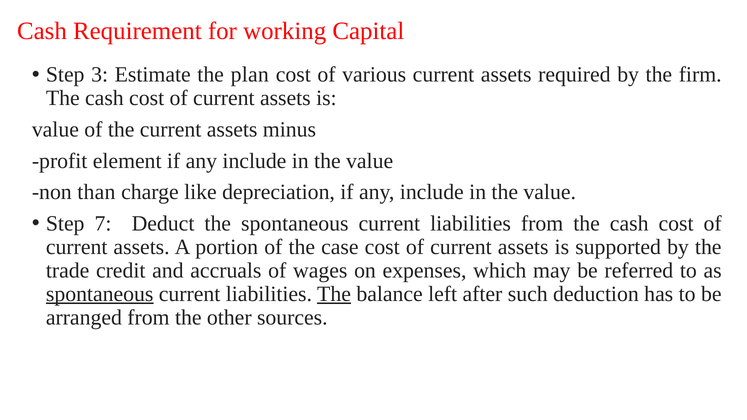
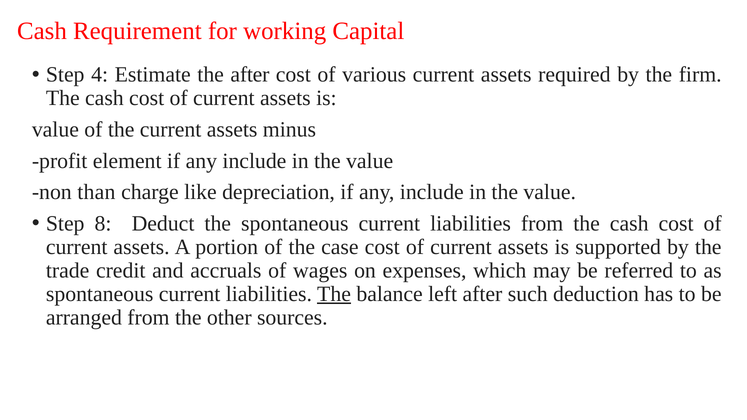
3: 3 -> 4 (100, 75)
the plan: plan -> after (250, 75)
7: 7 -> 8 (103, 224)
spontaneous underline: present -> none (100, 294)
